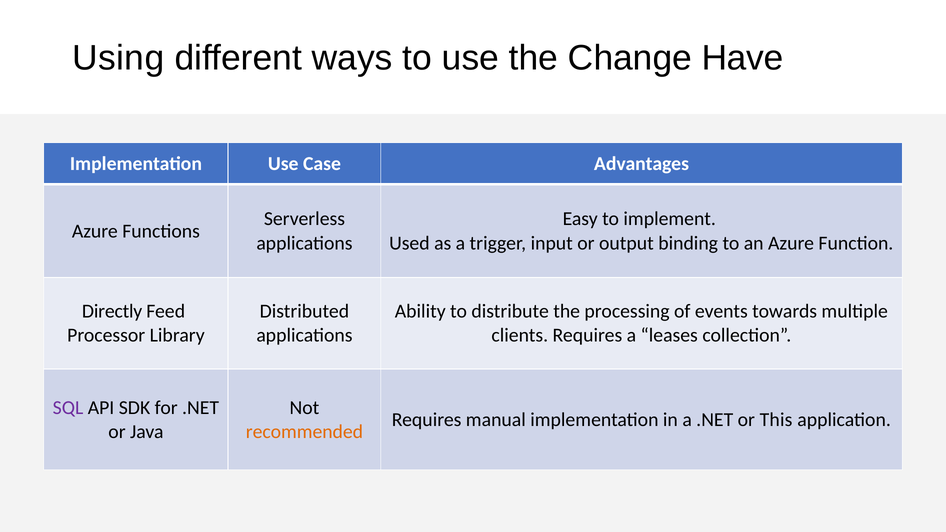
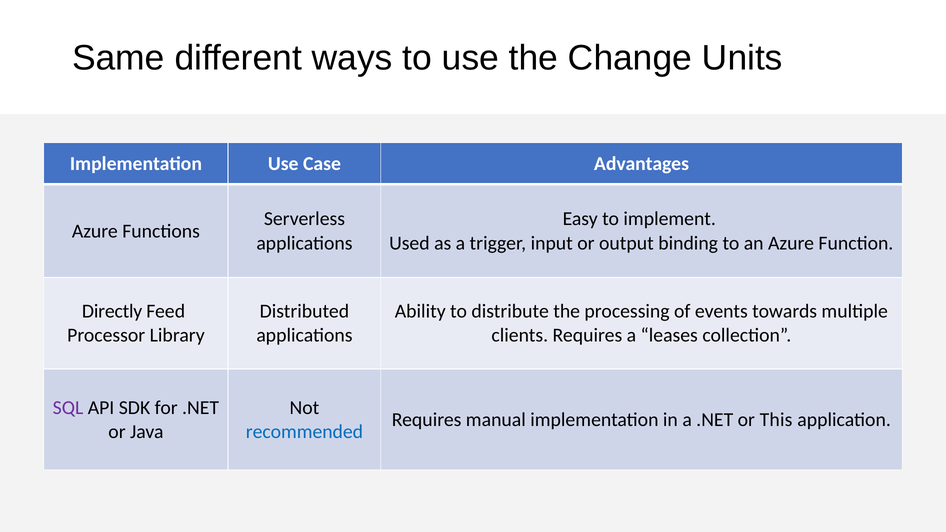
Using: Using -> Same (118, 58)
Have: Have -> Units (742, 58)
recommended colour: orange -> blue (304, 432)
